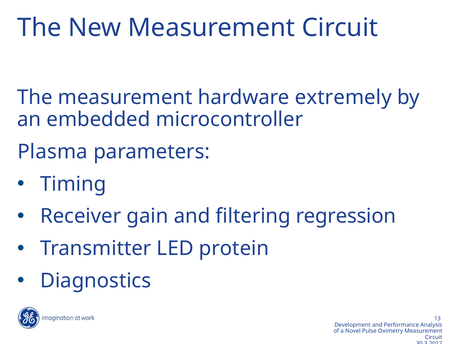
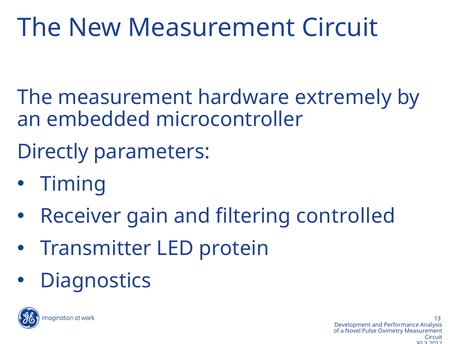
Plasma: Plasma -> Directly (53, 152)
regression: regression -> controlled (346, 216)
